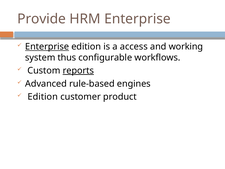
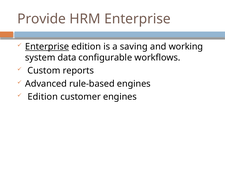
access: access -> saving (134, 47)
thus: thus -> data (67, 57)
reports underline: present -> none (78, 70)
customer product: product -> engines (120, 97)
